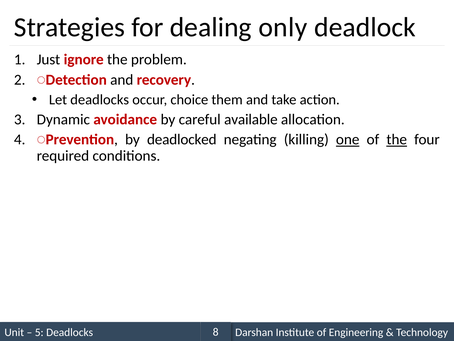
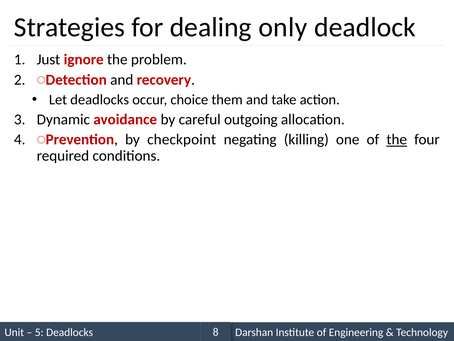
available: available -> outgoing (251, 119)
deadlocked: deadlocked -> checkpoint (182, 139)
one underline: present -> none (348, 139)
